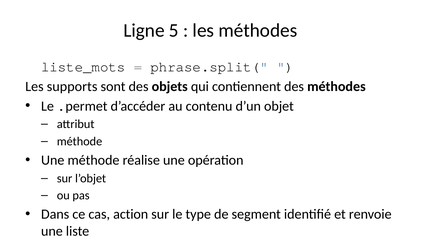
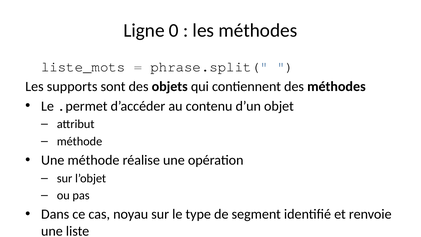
5: 5 -> 0 (174, 31)
action: action -> noyau (131, 214)
